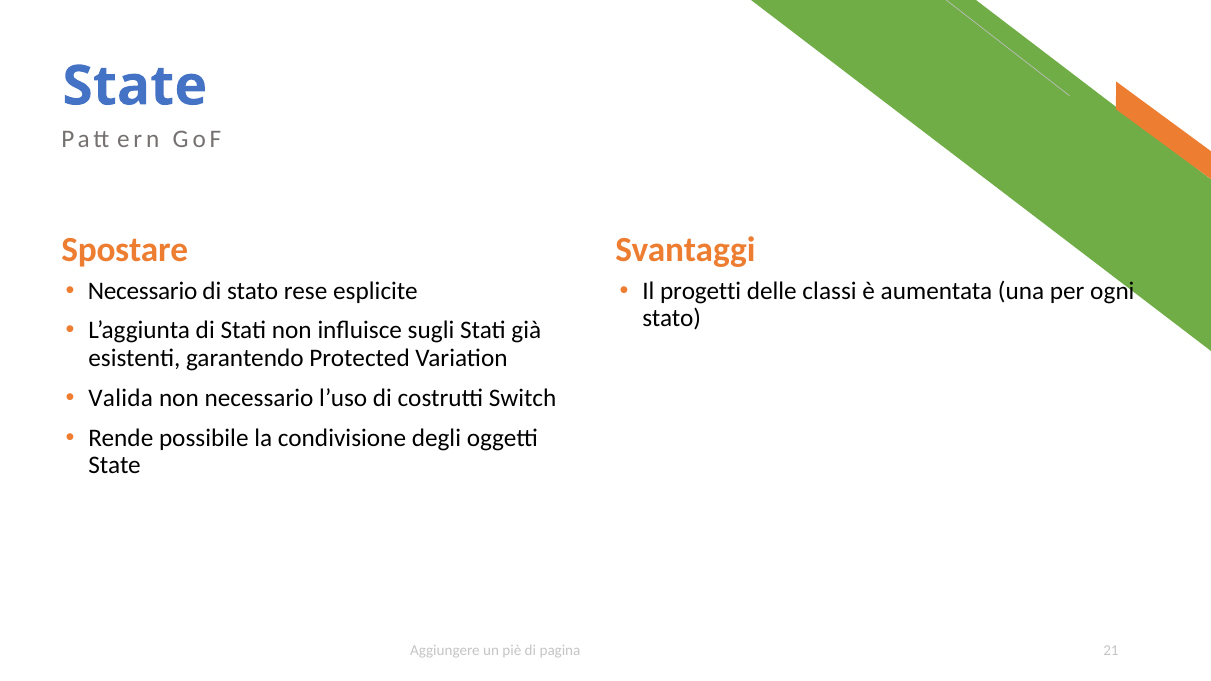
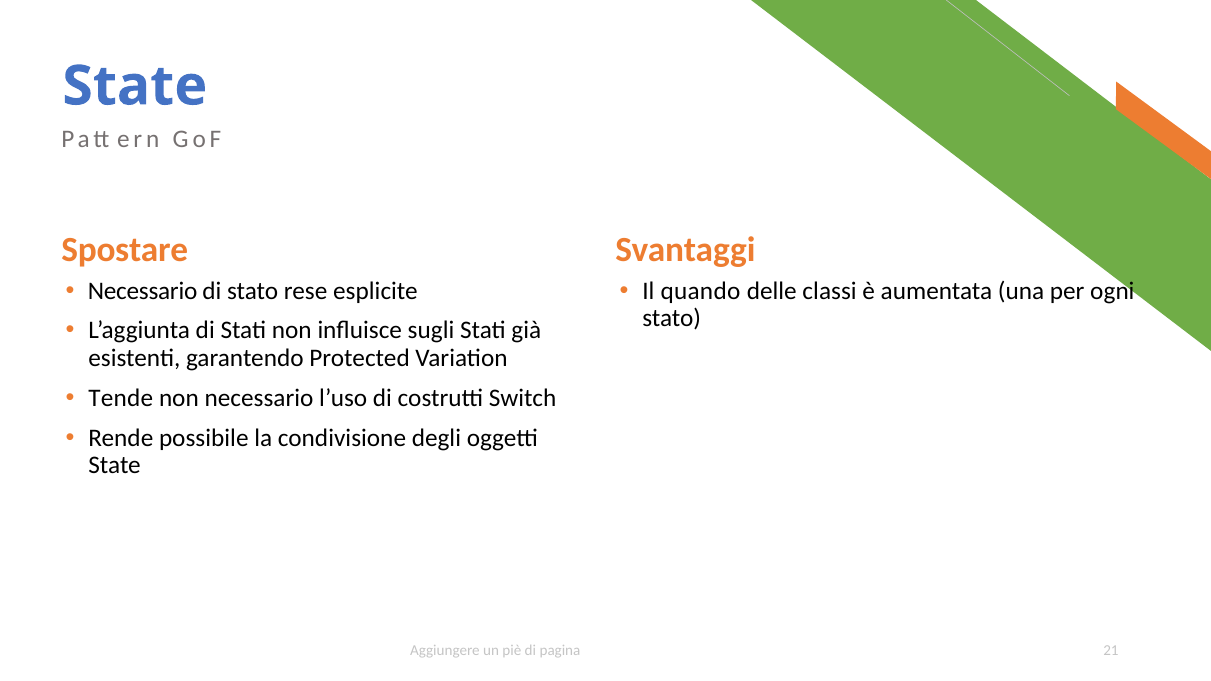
progetti: progetti -> quando (700, 291)
Valida: Valida -> Tende (121, 398)
